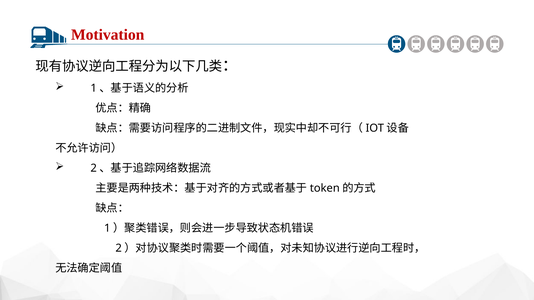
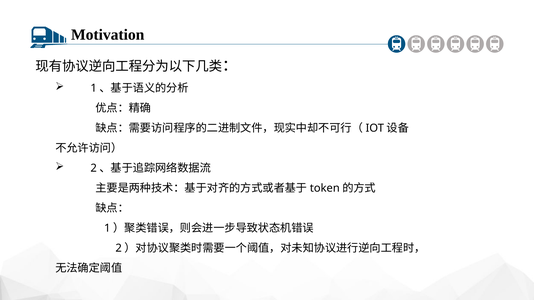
Motivation colour: red -> black (108, 35)
